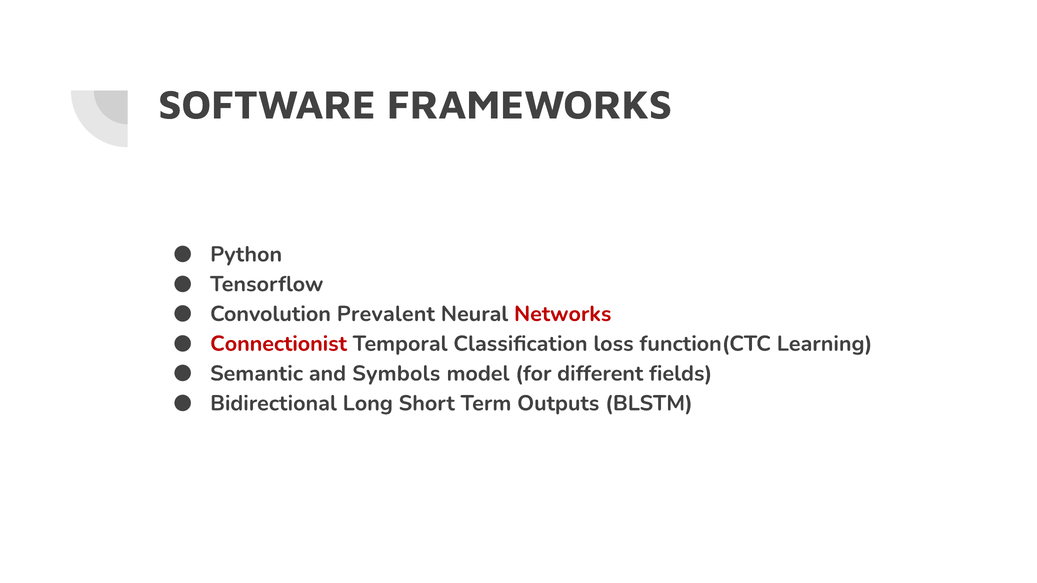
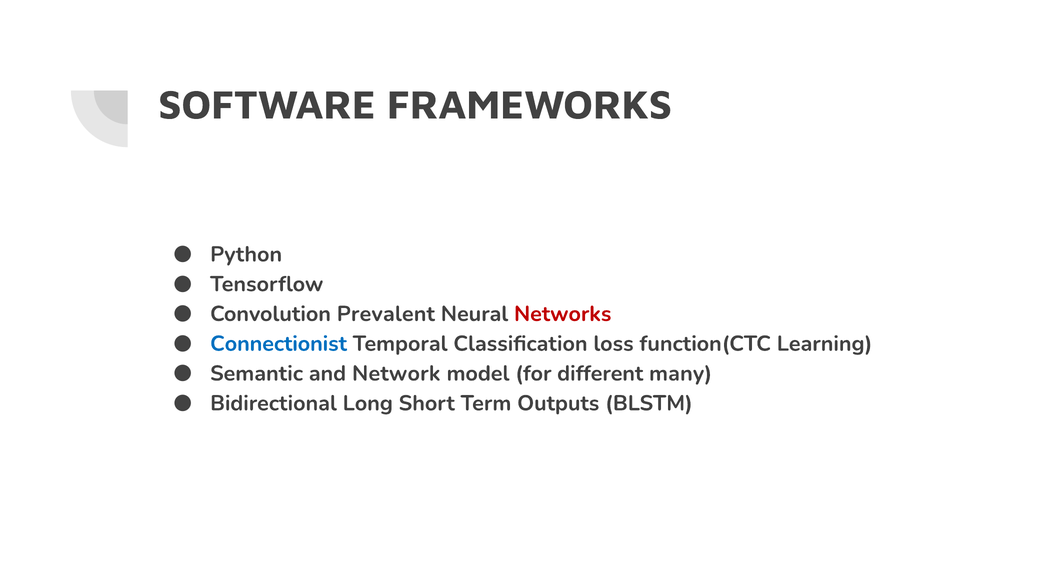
Connectionist colour: red -> blue (279, 344)
Symbols: Symbols -> Network (396, 374)
fields: fields -> many (681, 374)
